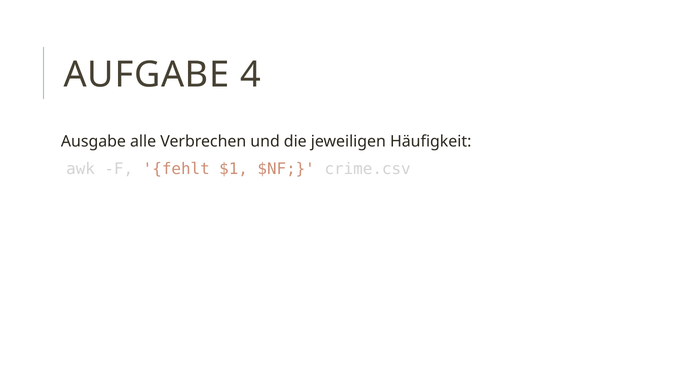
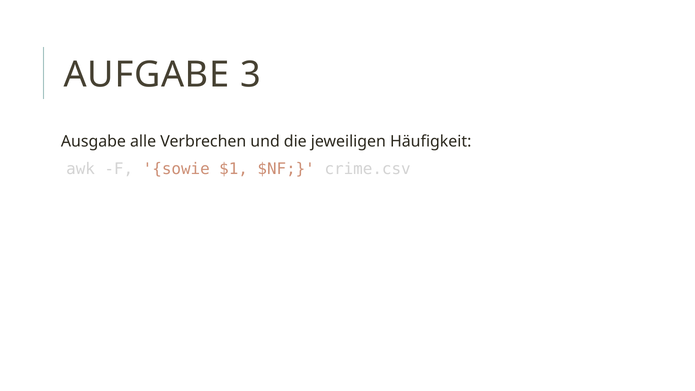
4: 4 -> 3 (250, 75)
fehlt: fehlt -> sowie (176, 169)
